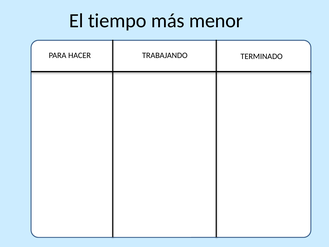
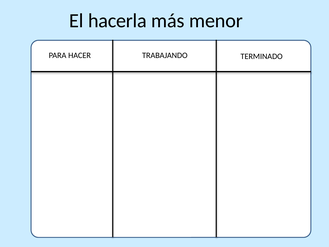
tiempo: tiempo -> hacerla (117, 21)
